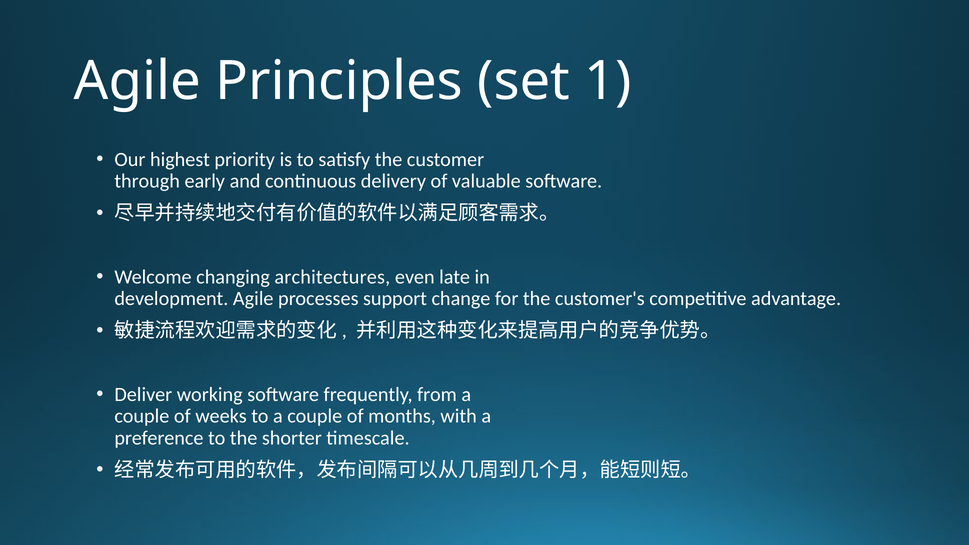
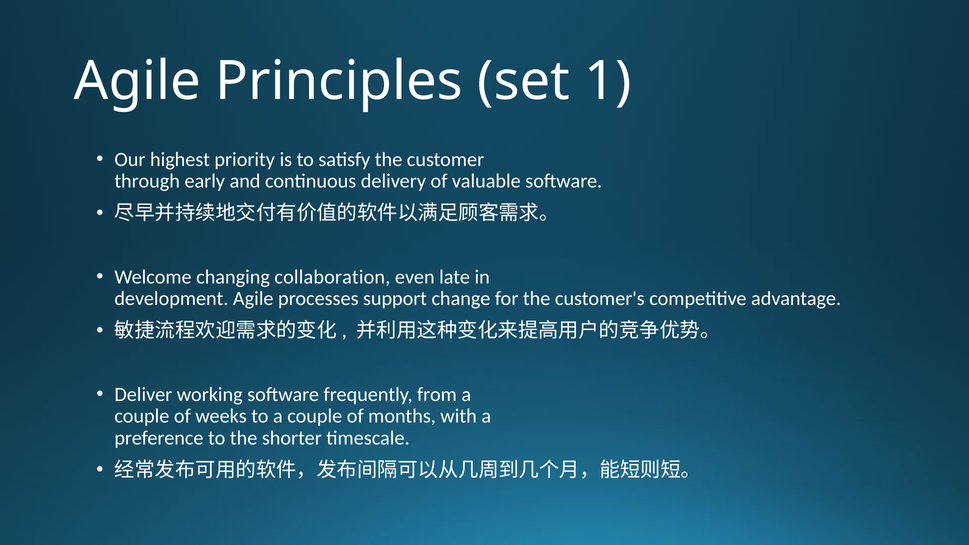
architectures: architectures -> collaboration (332, 277)
